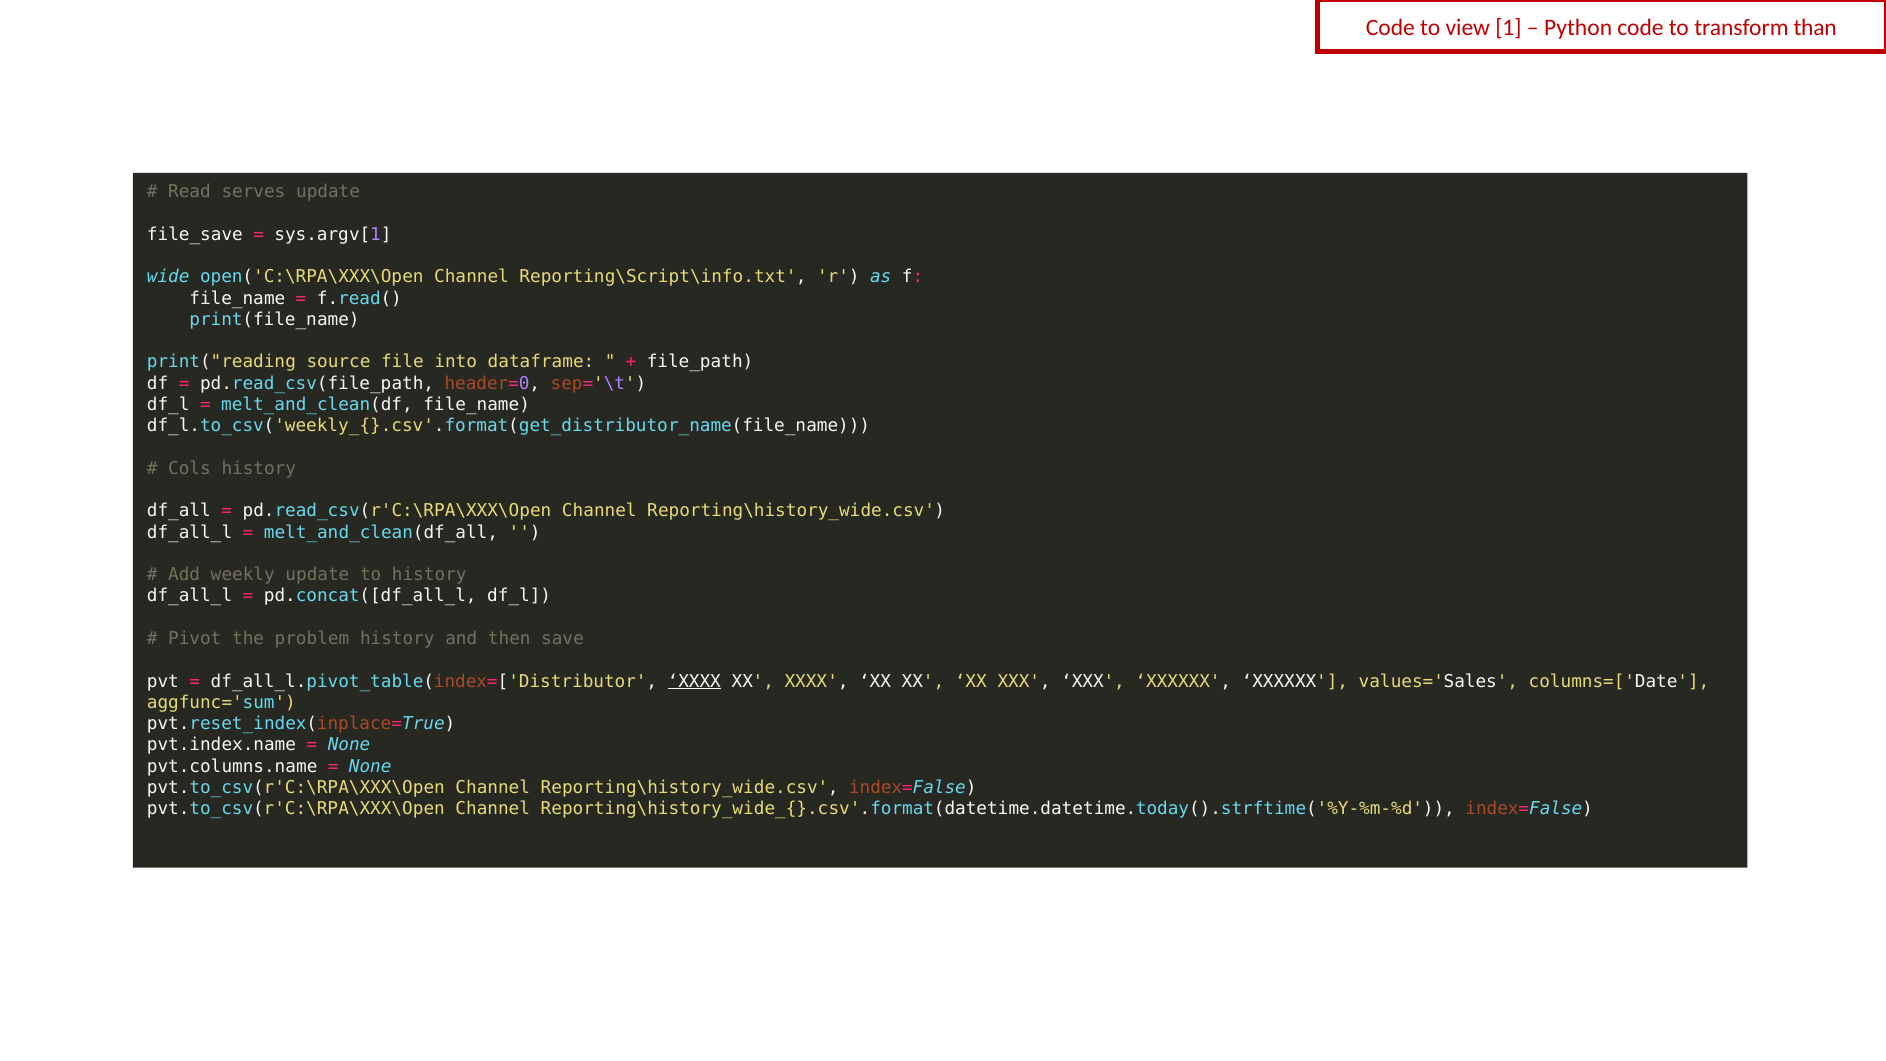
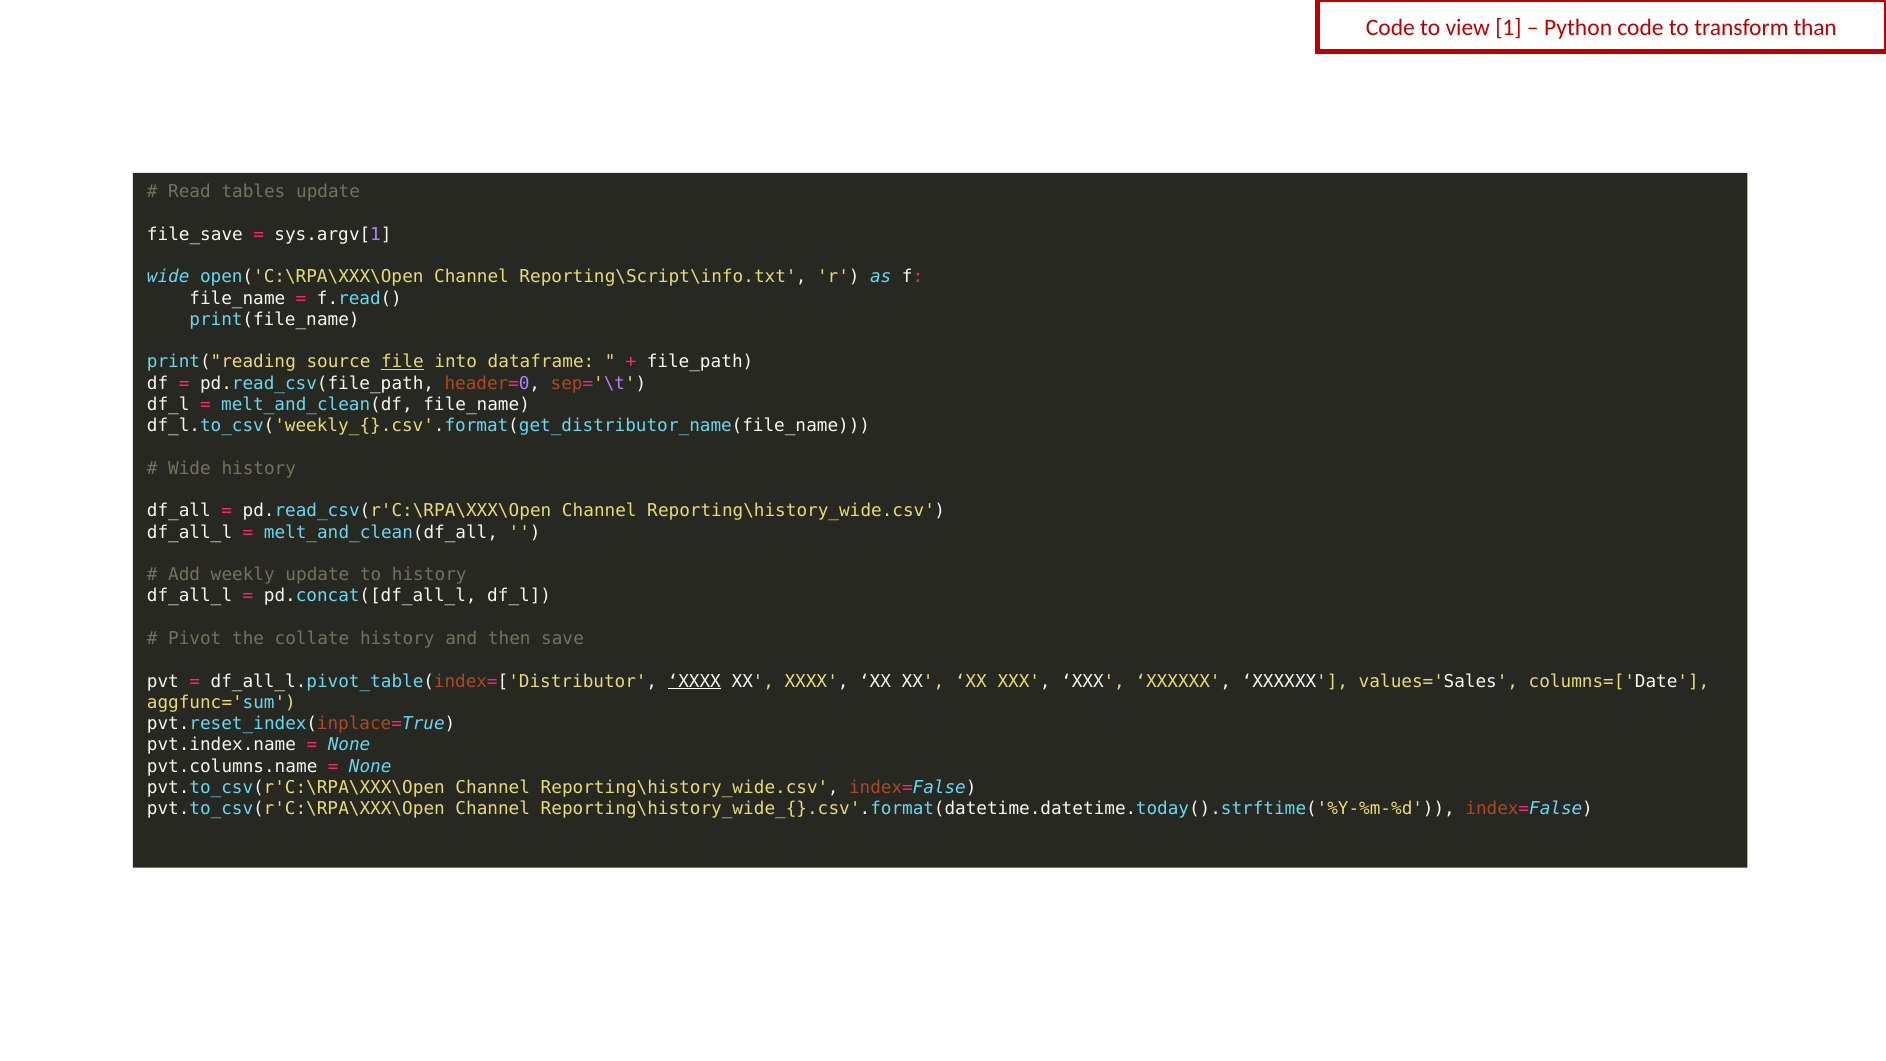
serves: serves -> tables (253, 192)
file underline: none -> present (402, 362)
Cols: Cols -> Wide (190, 468)
problem: problem -> collate (312, 639)
